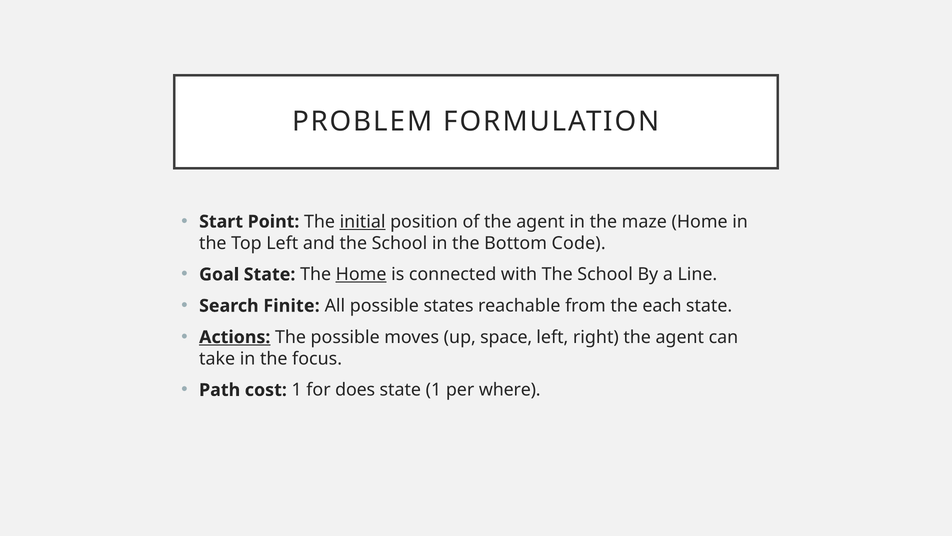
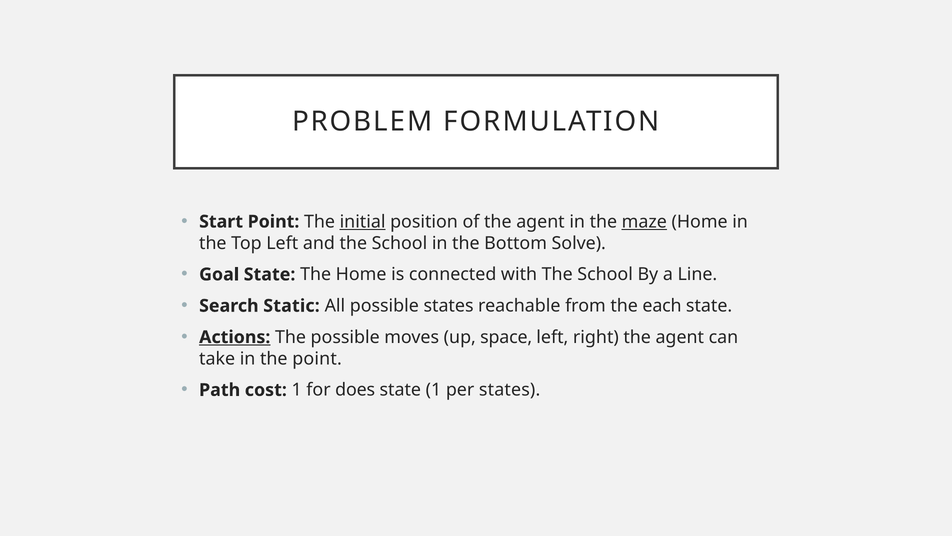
maze underline: none -> present (644, 221)
Code: Code -> Solve (579, 243)
Home underline: present -> none (361, 274)
Finite: Finite -> Static (292, 306)
the focus: focus -> point (317, 358)
per where: where -> states (510, 390)
